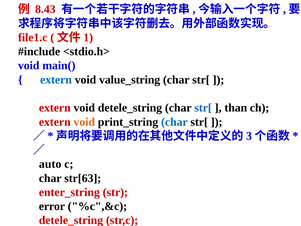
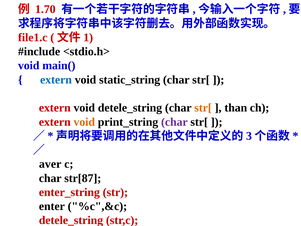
8.43: 8.43 -> 1.70 (45, 9)
value_string: value_string -> static_string (130, 80)
str[ colour: blue -> orange (203, 108)
char colour: blue -> purple (174, 122)
auto: auto -> aver (50, 164)
str[63: str[63 -> str[87 (83, 178)
error: error -> enter (52, 206)
